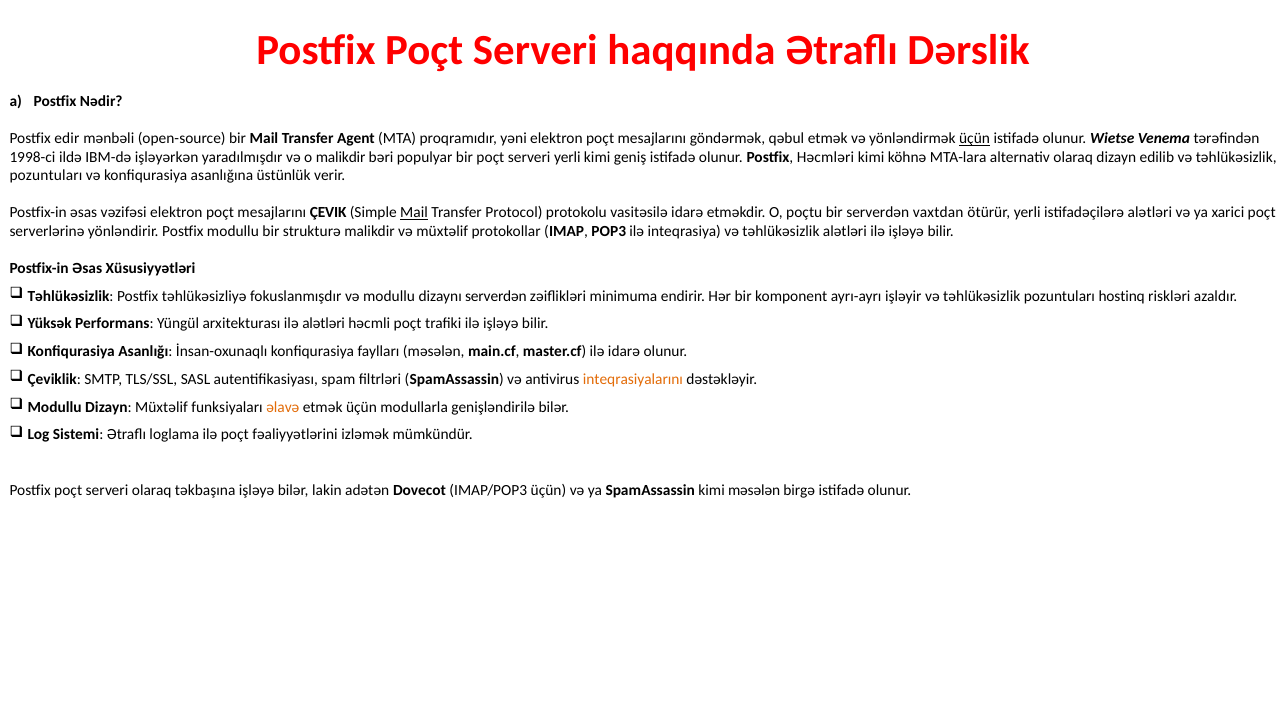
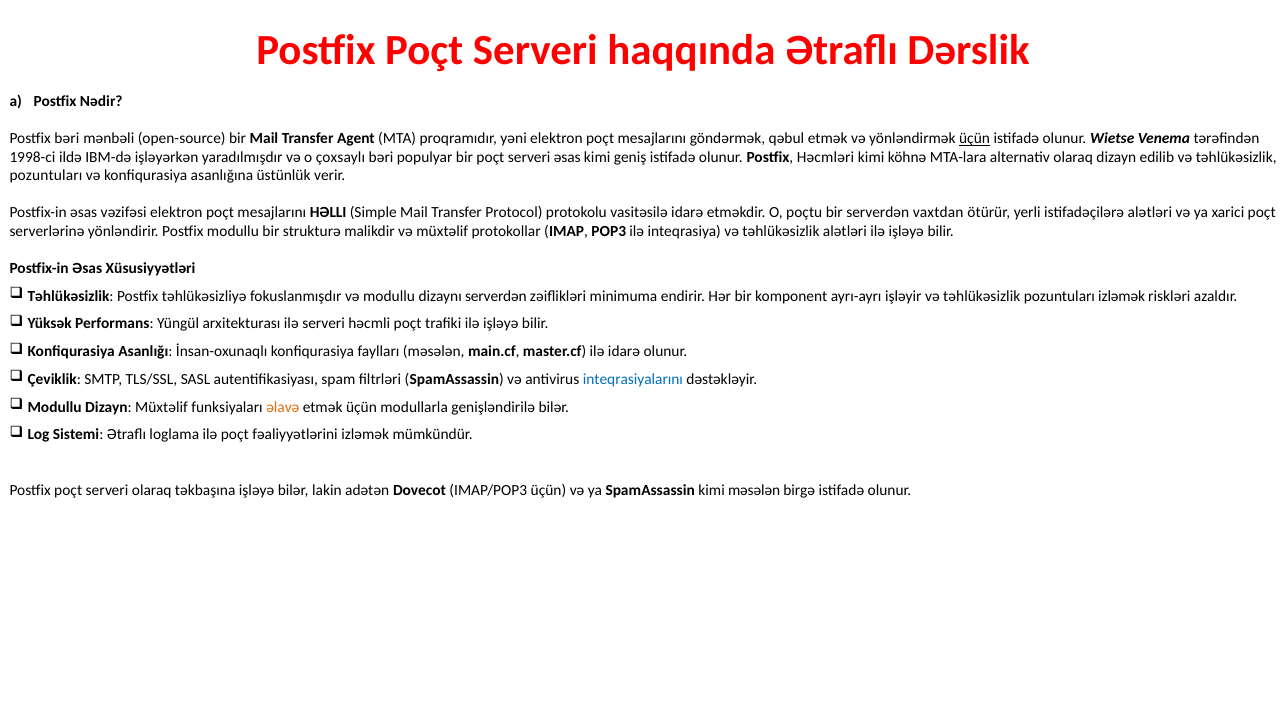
Postfix edir: edir -> bəri (67, 139)
o malikdir: malikdir -> çoxsaylı (341, 157)
serveri yerli: yerli -> əsas (567, 157)
ÇEVIK: ÇEVIK -> HƏLLI (328, 213)
Mail underline: present -> none (414, 213)
pozuntuları hostinq: hostinq -> izləmək (1122, 296)
ilə alətləri: alətləri -> serveri (324, 324)
inteqrasiyalarını colour: orange -> blue (633, 379)
